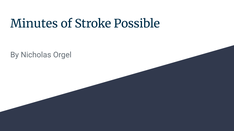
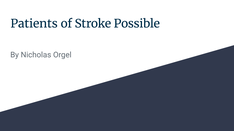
Minutes: Minutes -> Patients (34, 24)
